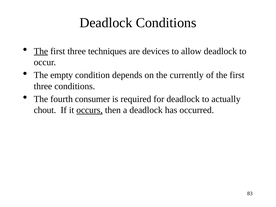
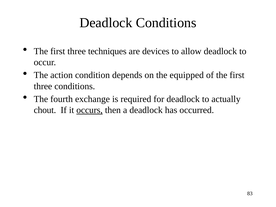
The underline: present -> none (41, 51)
empty: empty -> action (62, 75)
currently: currently -> equipped (187, 75)
consumer: consumer -> exchange (92, 99)
